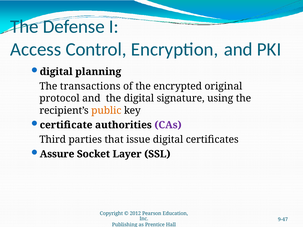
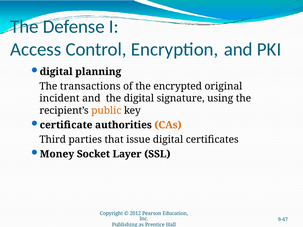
protocol: protocol -> incident (59, 98)
CAs colour: purple -> orange (168, 125)
Assure: Assure -> Money (57, 154)
